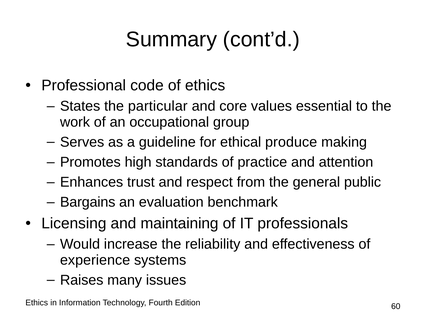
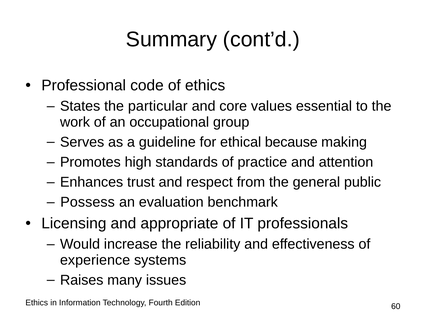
produce: produce -> because (291, 142)
Bargains: Bargains -> Possess (88, 202)
maintaining: maintaining -> appropriate (179, 223)
